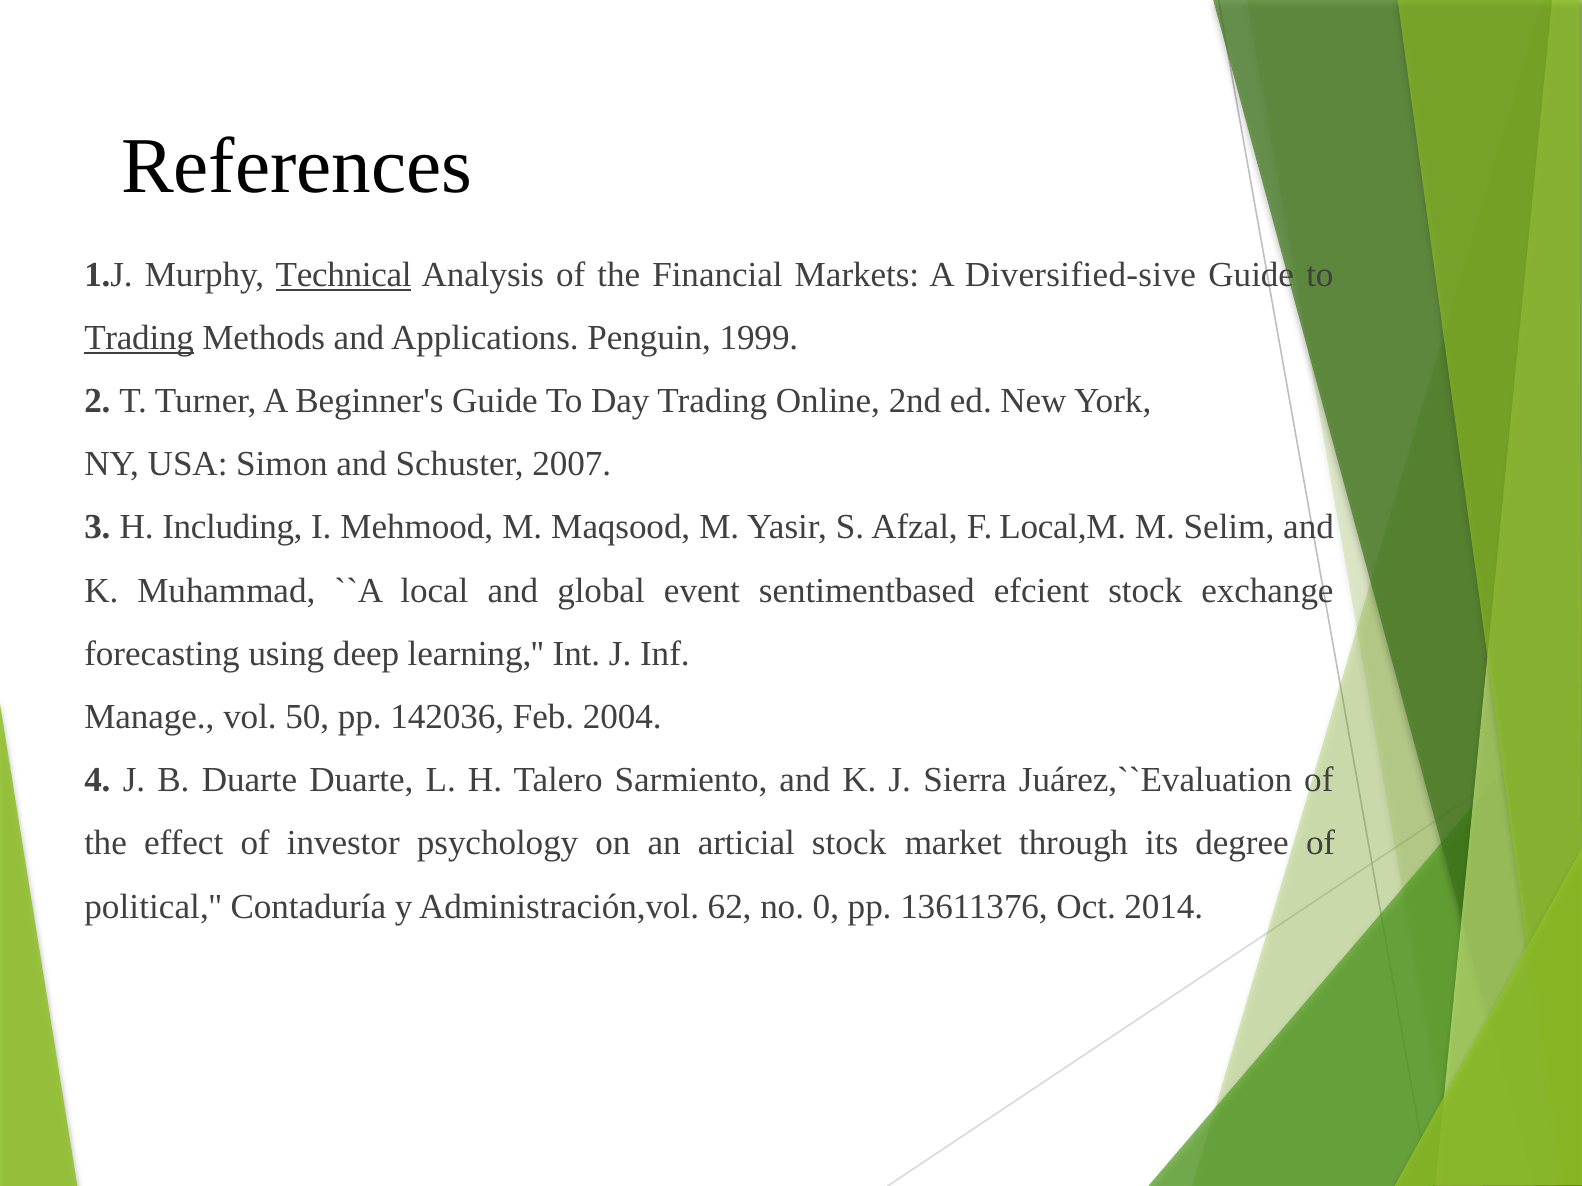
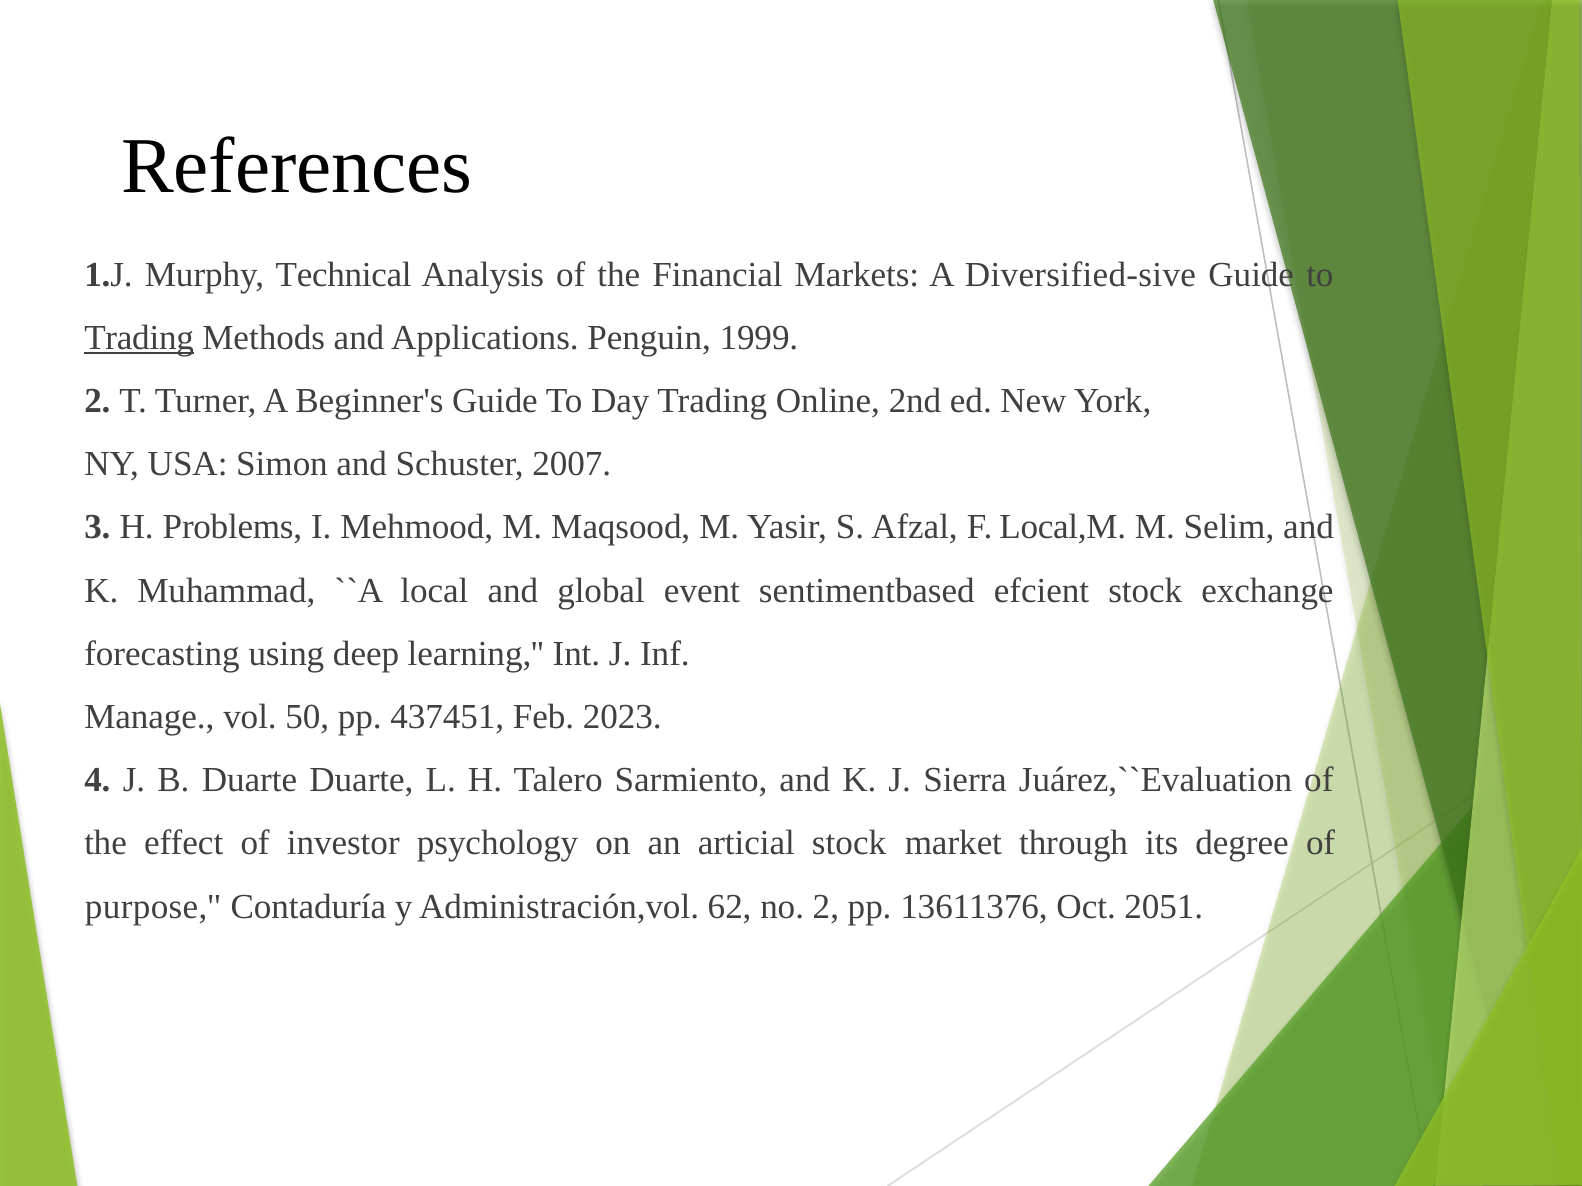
Technical underline: present -> none (344, 275)
Including: Including -> Problems (232, 528)
142036: 142036 -> 437451 (447, 717)
2004: 2004 -> 2023 (622, 717)
political: political -> purpose (153, 907)
no 0: 0 -> 2 (826, 907)
2014: 2014 -> 2051 (1164, 907)
